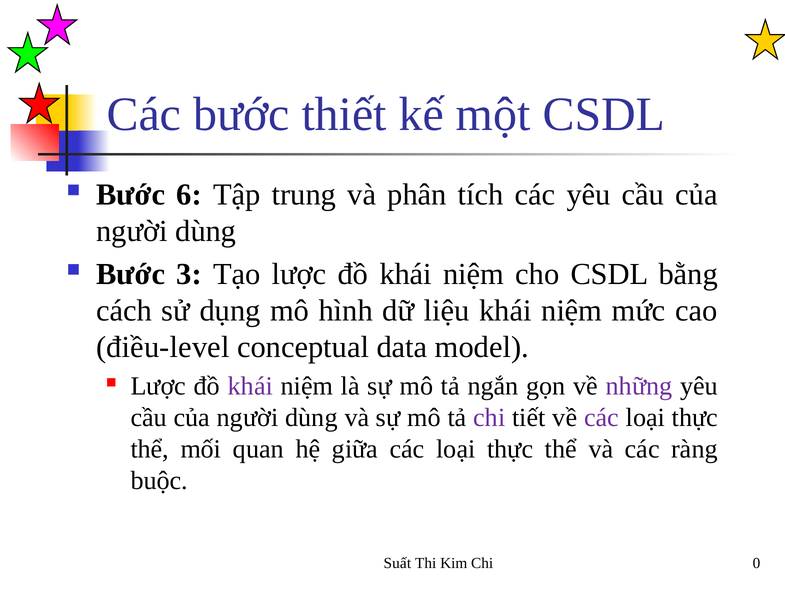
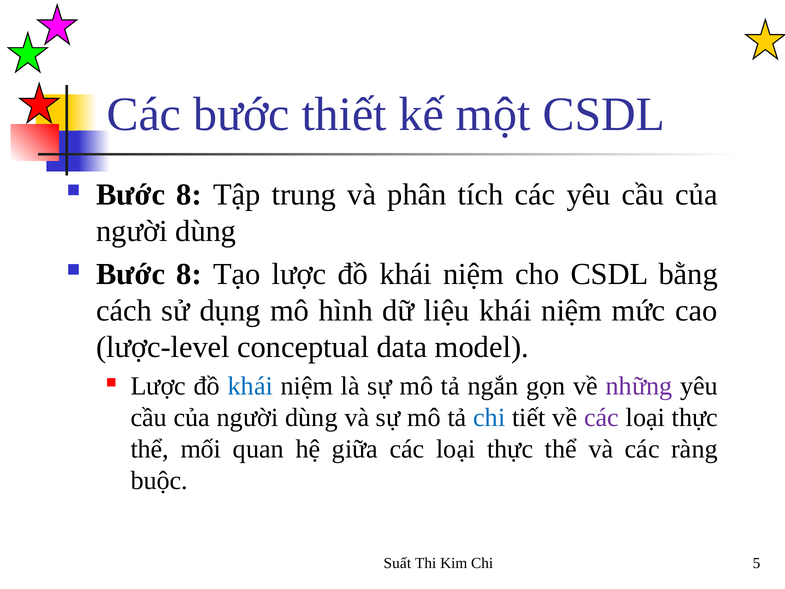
6: 6 -> 8 (189, 194)
3: 3 -> 8 (189, 274)
điều-level: điều-level -> lược-level (163, 347)
khái colour: purple -> blue (250, 386)
chi colour: purple -> blue (489, 418)
0: 0 -> 5 (756, 563)
